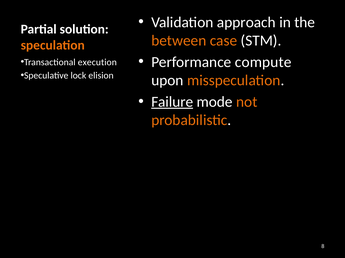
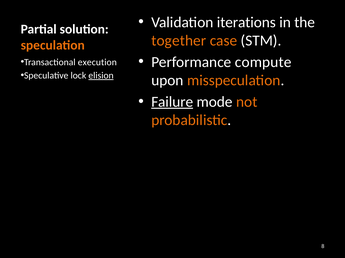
approach: approach -> iterations (246, 22)
between: between -> together (179, 41)
elision underline: none -> present (101, 76)
